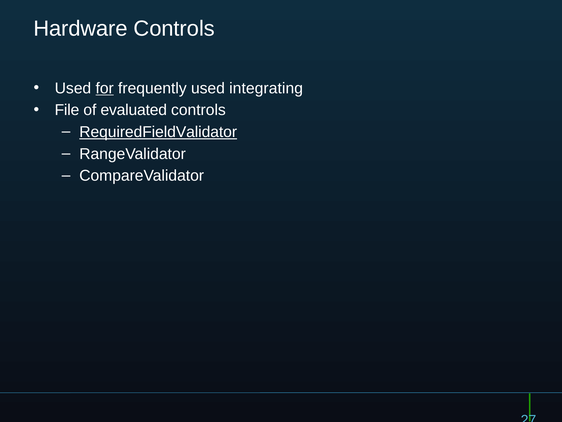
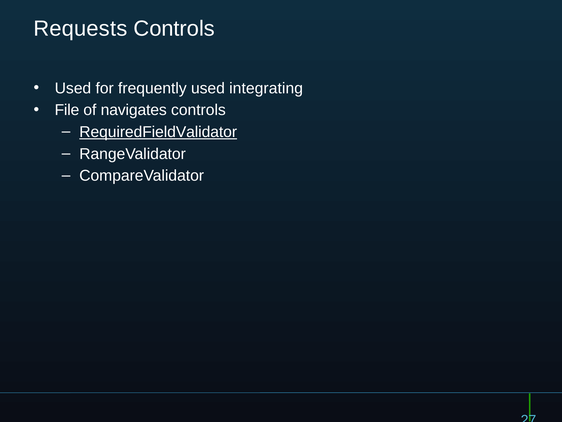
Hardware: Hardware -> Requests (80, 29)
for underline: present -> none (105, 88)
evaluated: evaluated -> navigates (134, 110)
